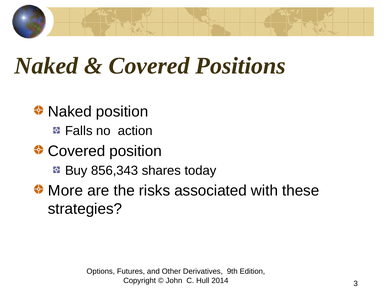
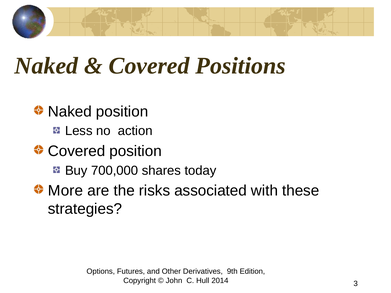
Falls: Falls -> Less (79, 131)
856,343: 856,343 -> 700,000 (115, 171)
